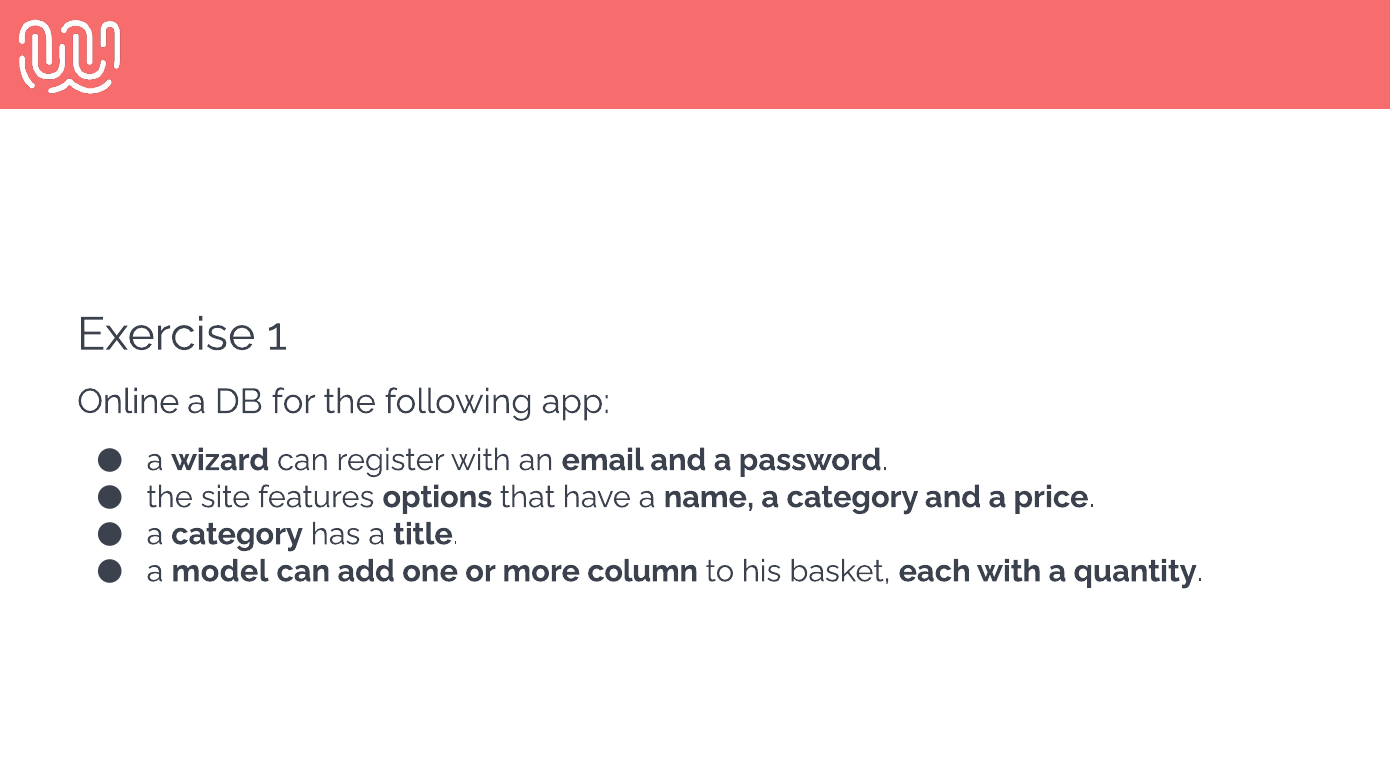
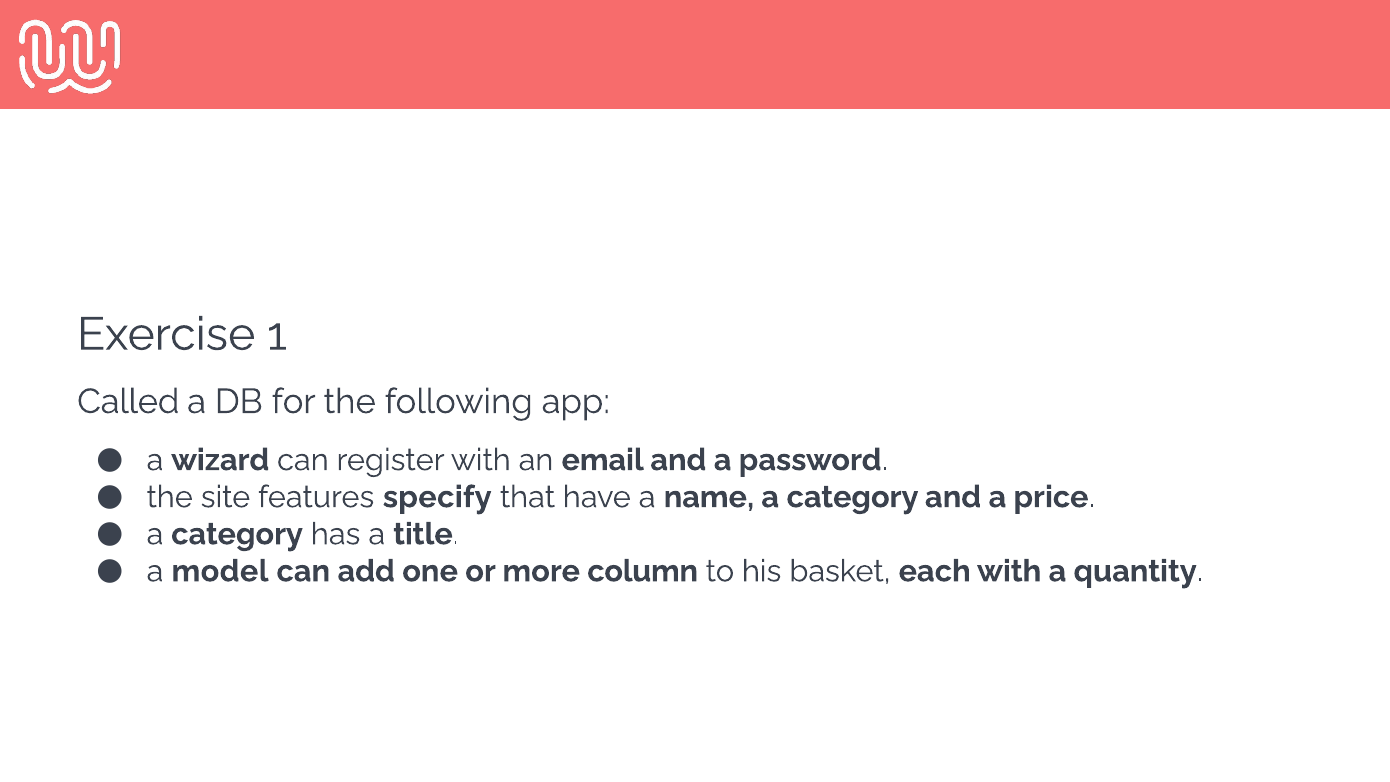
Online: Online -> Called (128, 402)
options: options -> specify (437, 497)
